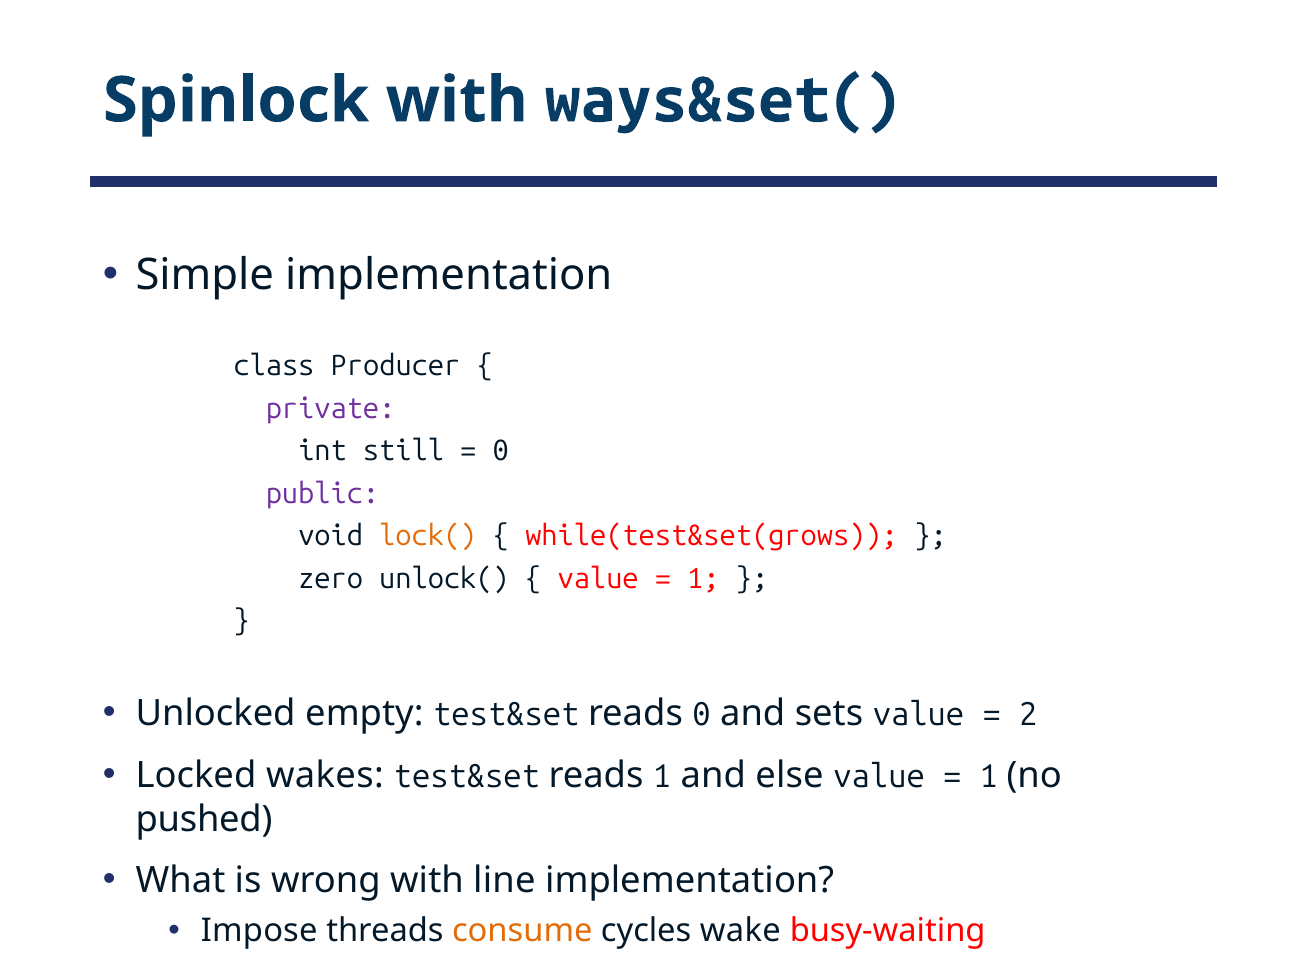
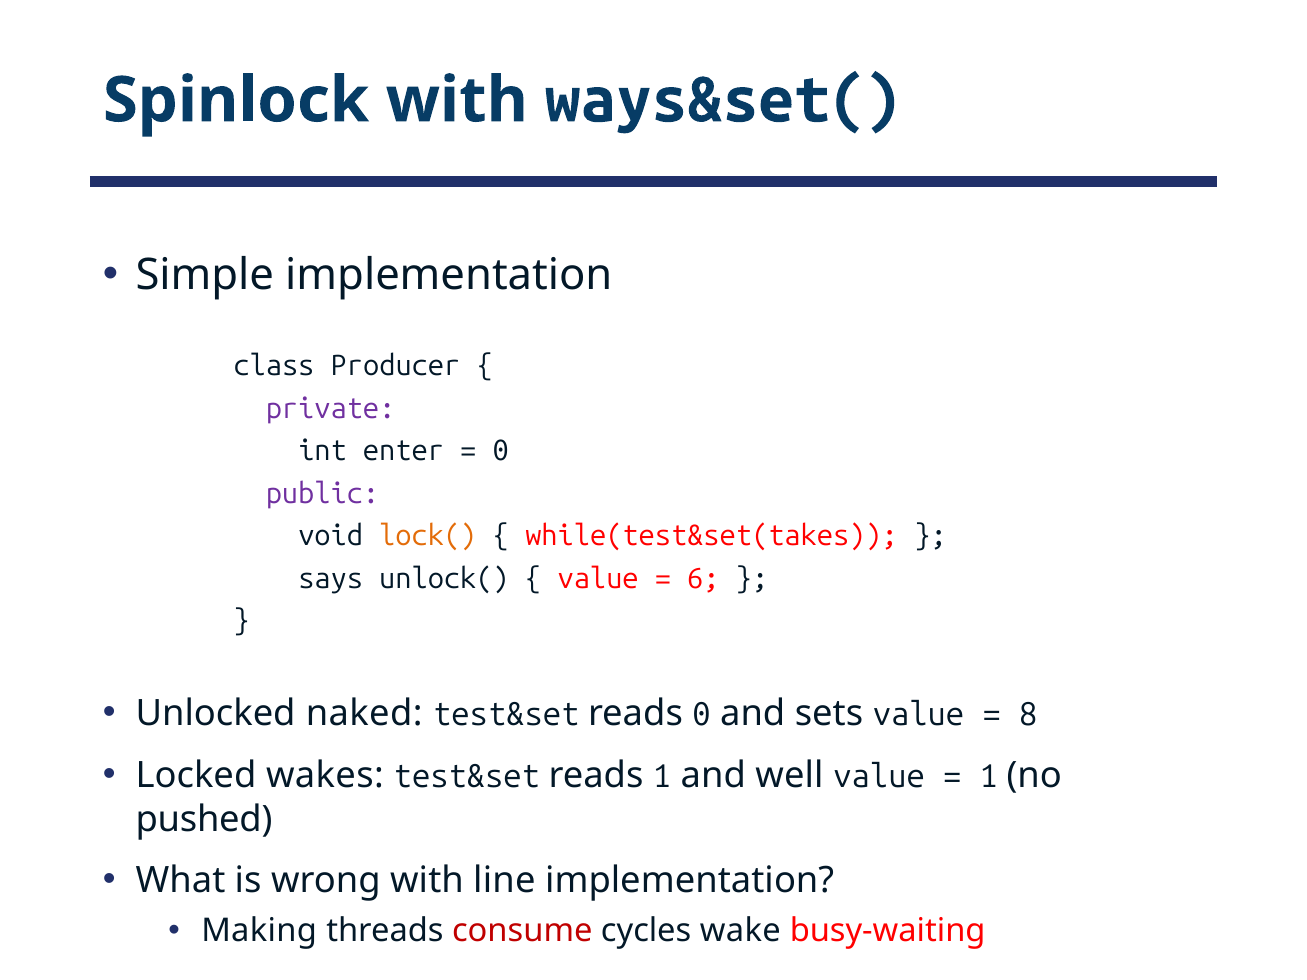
still: still -> enter (403, 451)
while(test&set(grows: while(test&set(grows -> while(test&set(takes (712, 536)
zero: zero -> says (331, 579)
1: 1 -> 6 (703, 579)
empty: empty -> naked (364, 714)
2: 2 -> 8 (1028, 715)
else: else -> well (789, 776)
Impose: Impose -> Making (259, 931)
consume colour: orange -> red (522, 931)
